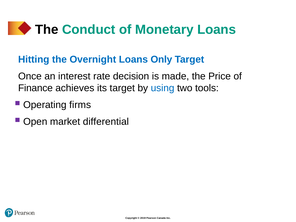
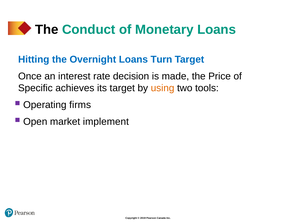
Only: Only -> Turn (161, 59)
Finance: Finance -> Specific (35, 88)
using colour: blue -> orange (163, 88)
differential: differential -> implement (106, 122)
